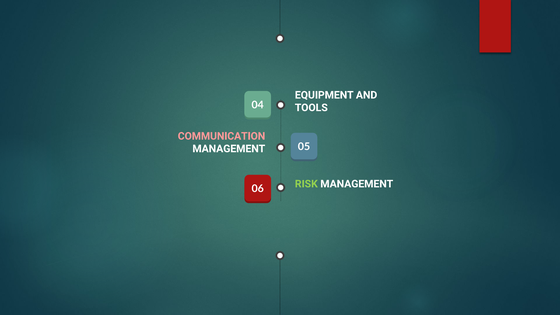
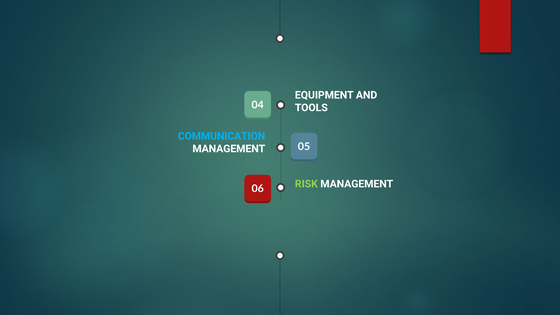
COMMUNICATION colour: pink -> light blue (221, 136)
